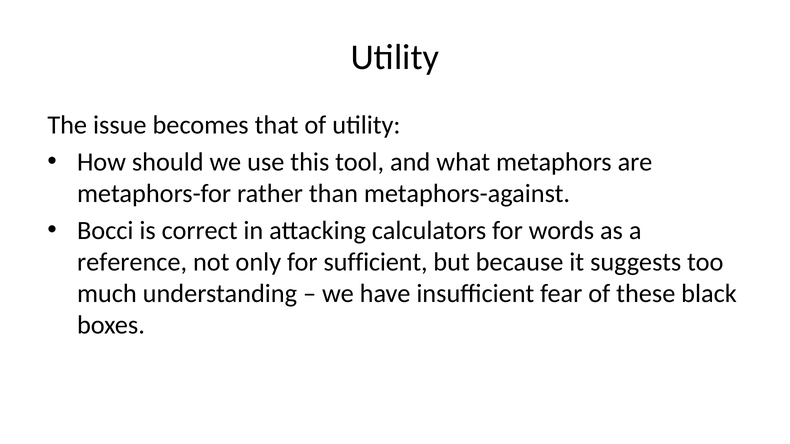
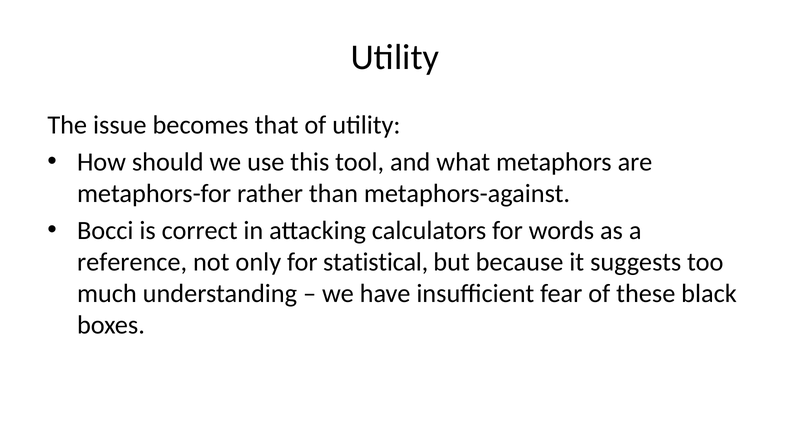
sufficient: sufficient -> statistical (376, 262)
